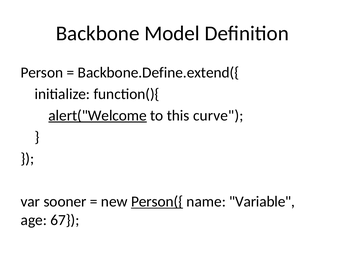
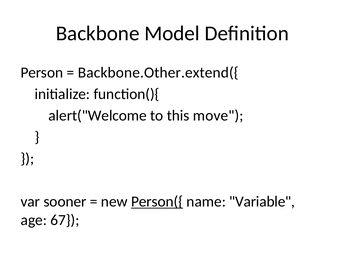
Backbone.Define.extend({: Backbone.Define.extend({ -> Backbone.Other.extend({ (158, 72)
alert("Welcome underline: present -> none (98, 115)
curve: curve -> move (218, 115)
